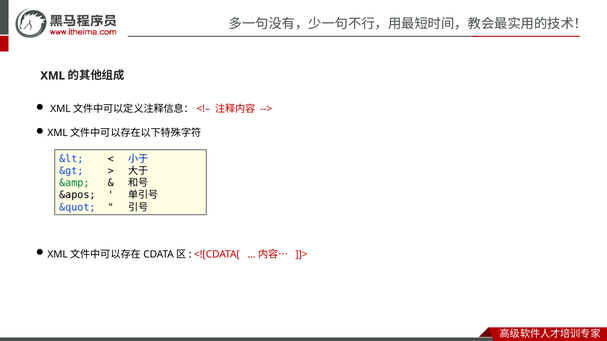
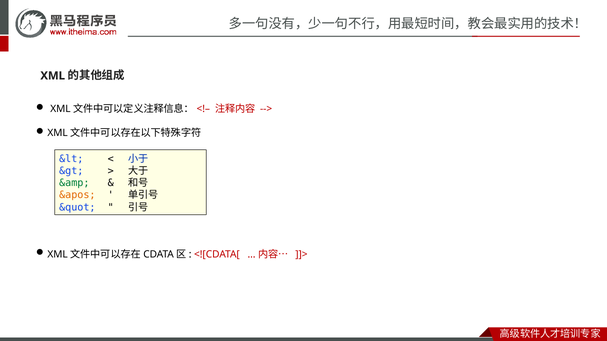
&apos colour: black -> orange (77, 195)
